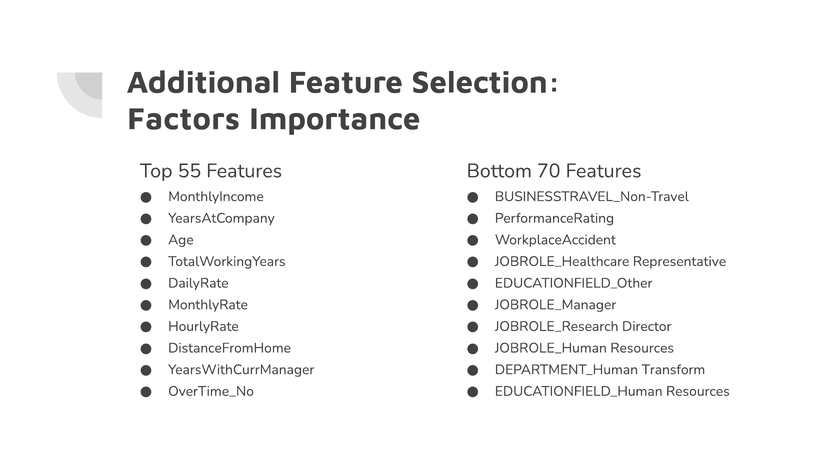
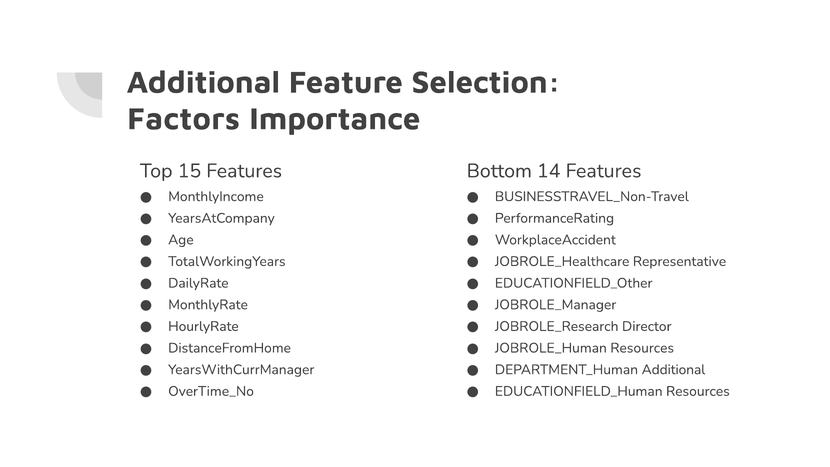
55: 55 -> 15 (189, 171)
70: 70 -> 14 (549, 171)
DEPARTMENT_Human Transform: Transform -> Additional (673, 370)
